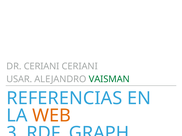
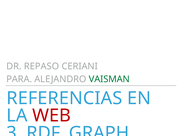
DR CERIANI: CERIANI -> REPASO (42, 67)
USAR: USAR -> PARA (19, 79)
WEB colour: orange -> red (52, 116)
